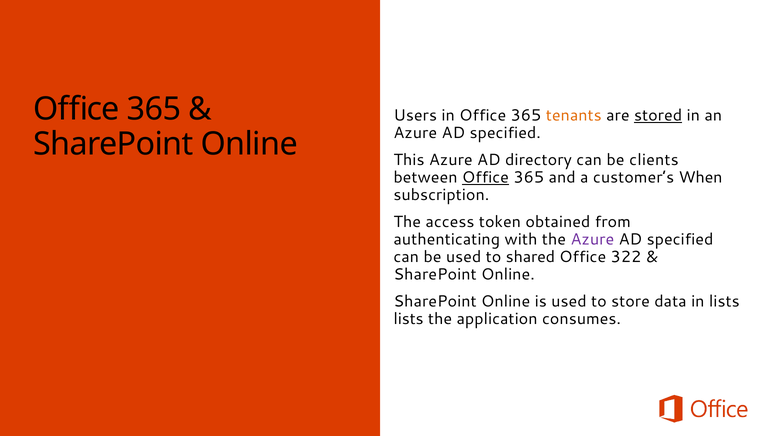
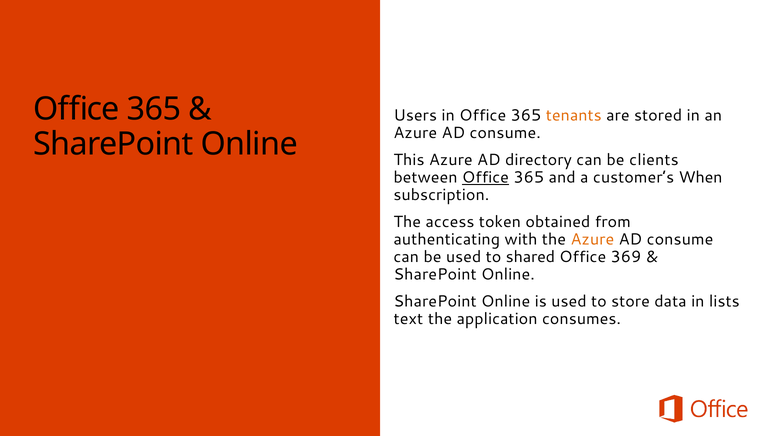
stored underline: present -> none (658, 116)
specified: specified -> consume (505, 133)
Azure colour: purple -> orange (592, 240)
specified: specified -> consume (680, 240)
322: 322 -> 369 (626, 257)
lists: lists -> text (408, 319)
